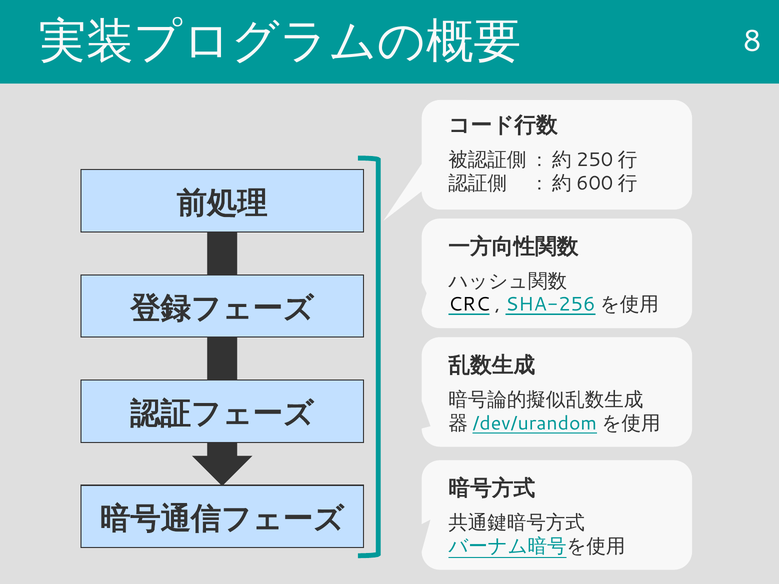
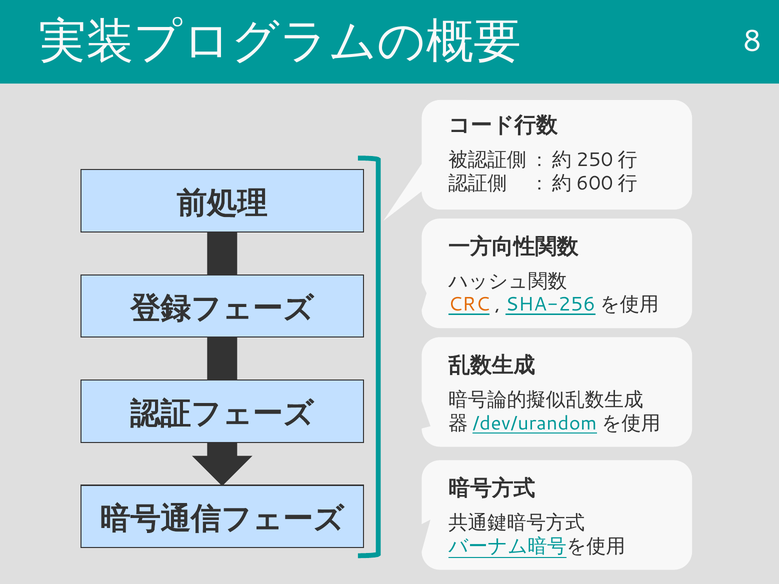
CRC colour: black -> orange (469, 305)
